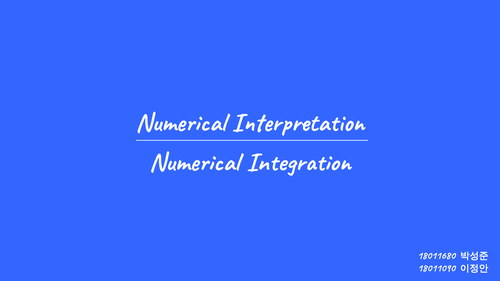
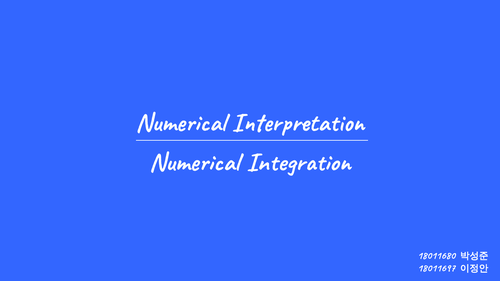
18011090: 18011090 -> 18011697 (436, 268)
